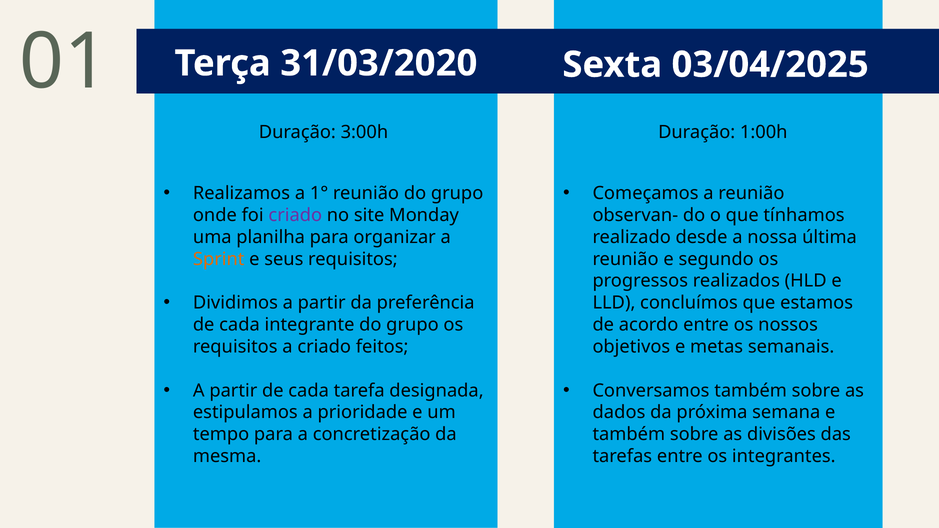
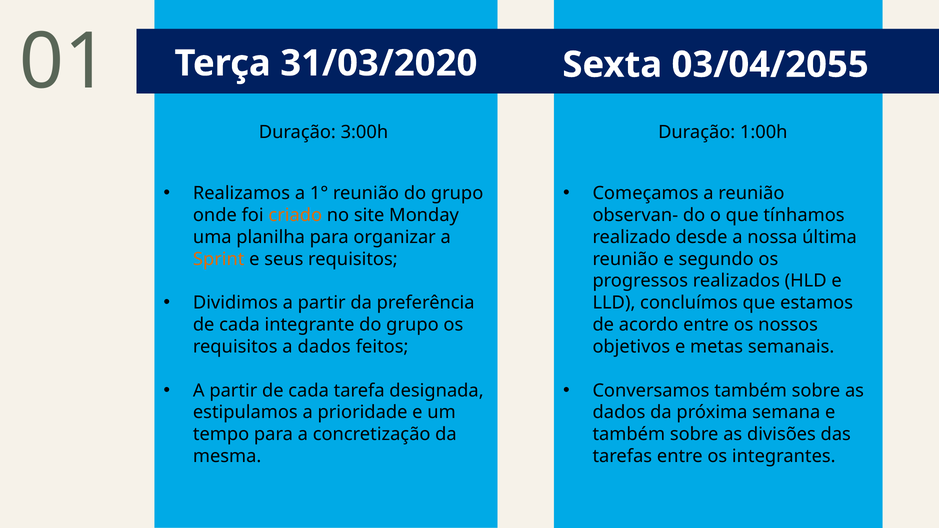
03/04/2025: 03/04/2025 -> 03/04/2055 (770, 65)
criado colour: purple -> orange (295, 215)
a criado: criado -> dados (324, 347)
